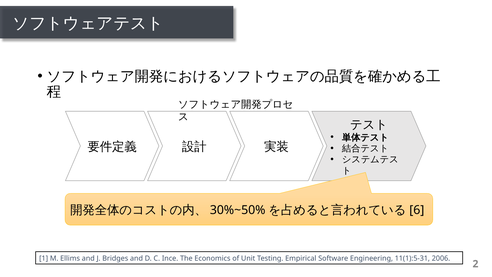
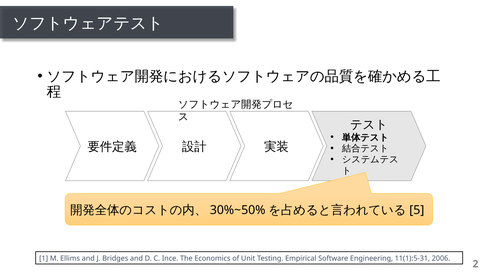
6: 6 -> 5 (417, 210)
